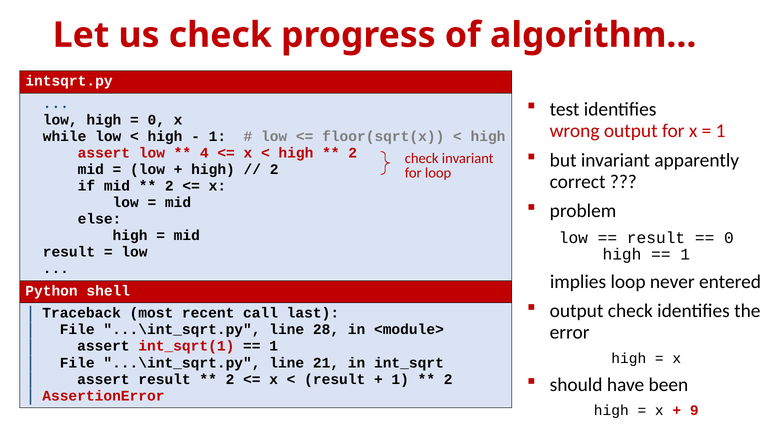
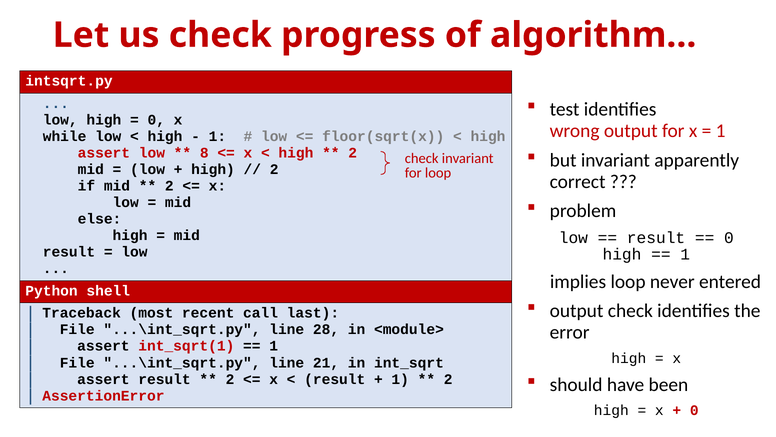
4: 4 -> 8 (204, 153)
9: 9 -> 0 (694, 410)
